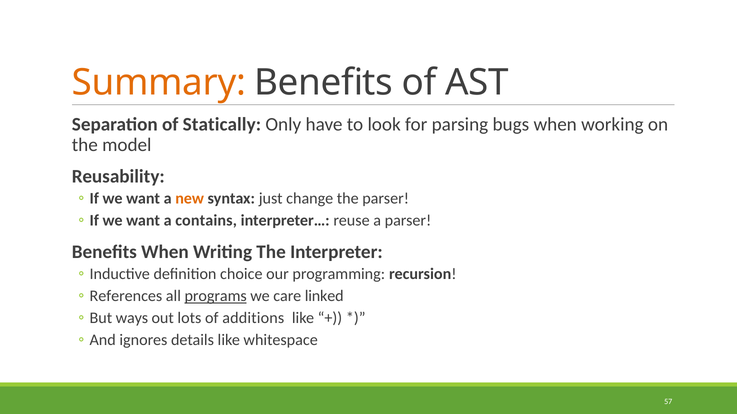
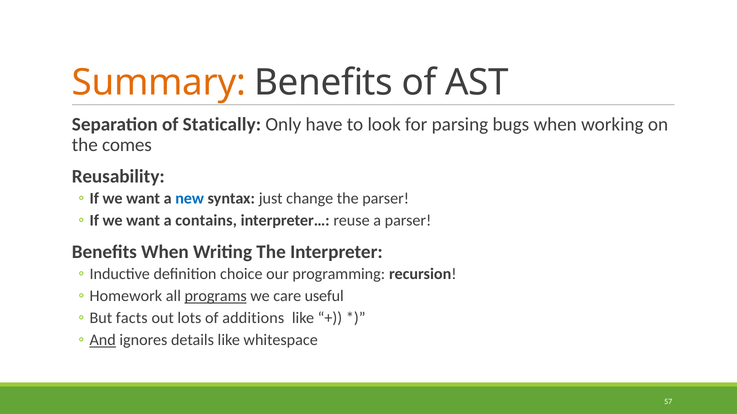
model: model -> comes (127, 145)
new colour: orange -> blue (190, 199)
References: References -> Homework (126, 296)
linked: linked -> useful (324, 296)
ways: ways -> facts (132, 318)
And underline: none -> present (103, 341)
